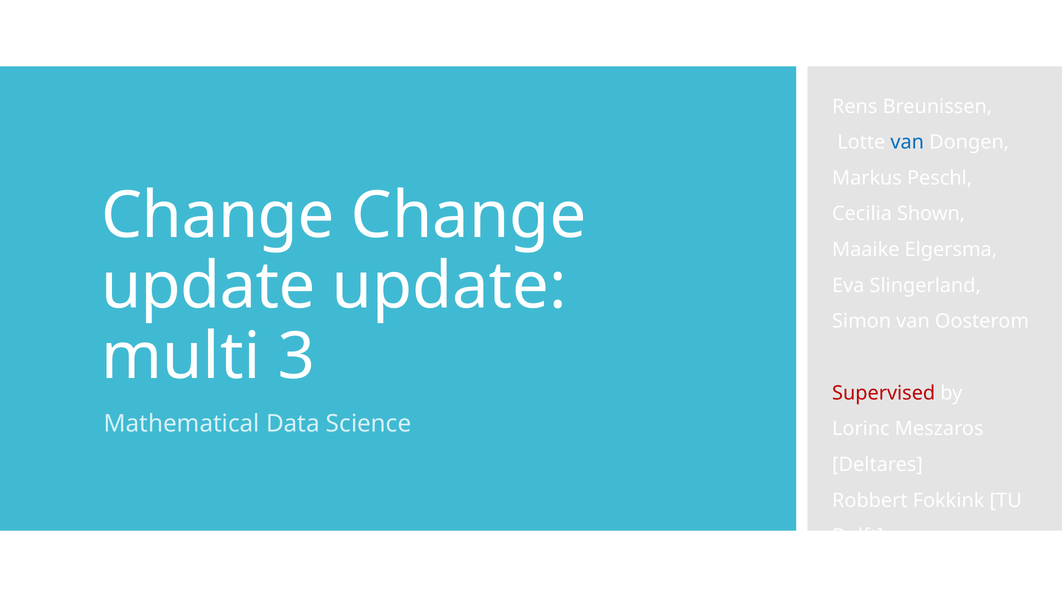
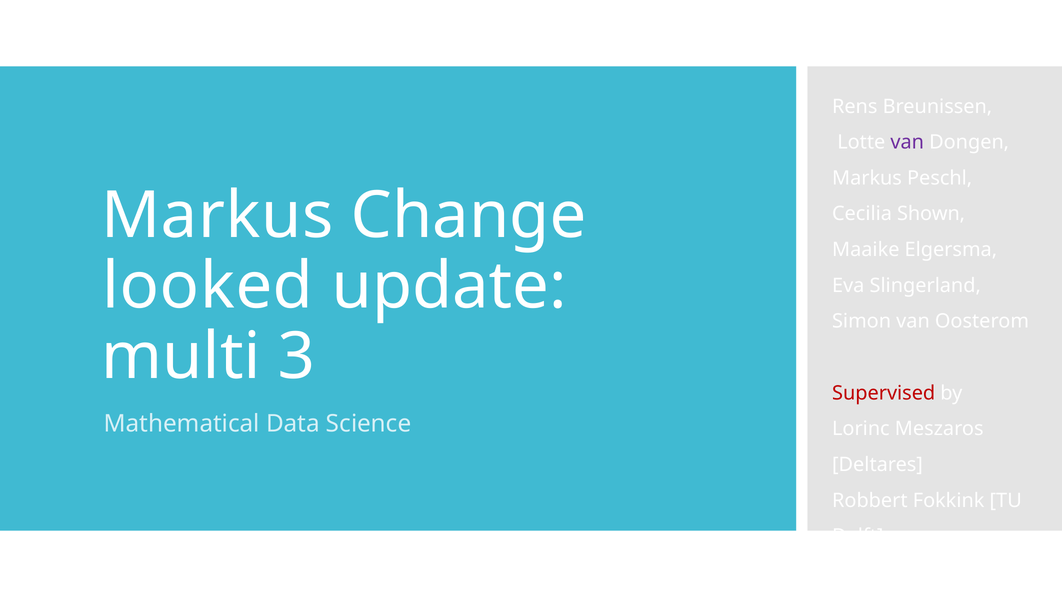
van colour: blue -> purple (907, 142)
Change: Change -> Markus (217, 216)
update: update -> looked (208, 287)
